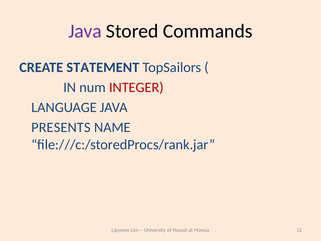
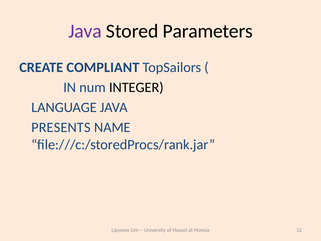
Commands: Commands -> Parameters (208, 31)
STATEMENT: STATEMENT -> COMPLIANT (103, 67)
INTEGER colour: red -> black (136, 87)
